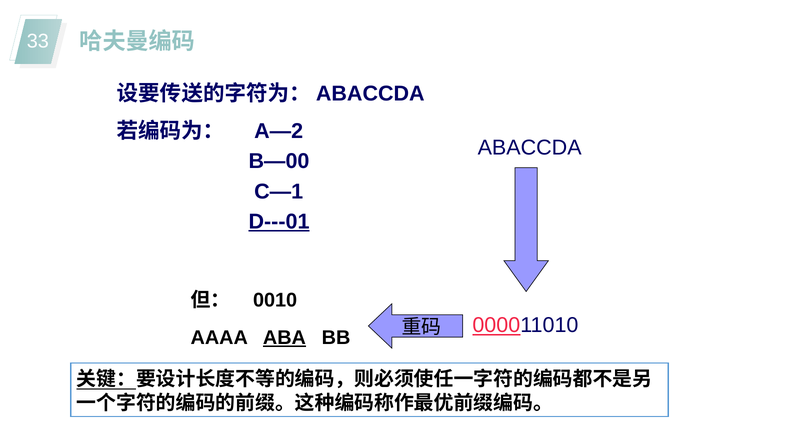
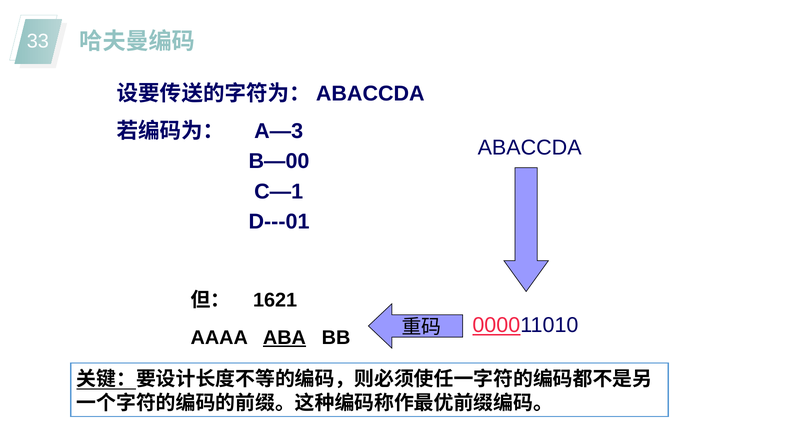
A—2: A—2 -> A—3 (279, 132)
D---01 underline: present -> none (279, 222)
0010: 0010 -> 1621 (275, 300)
